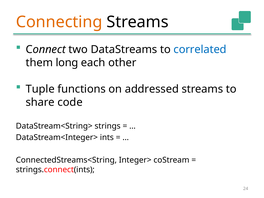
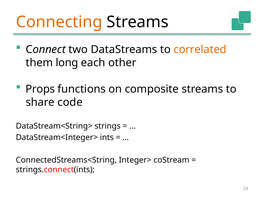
correlated colour: blue -> orange (200, 49)
Tuple: Tuple -> Props (40, 89)
addressed: addressed -> composite (152, 89)
